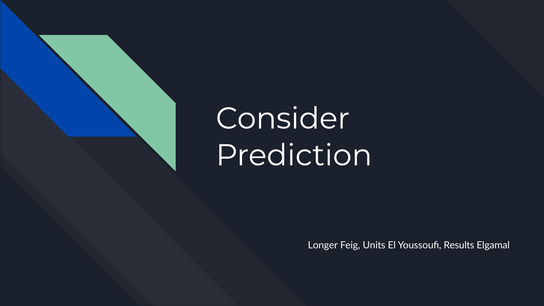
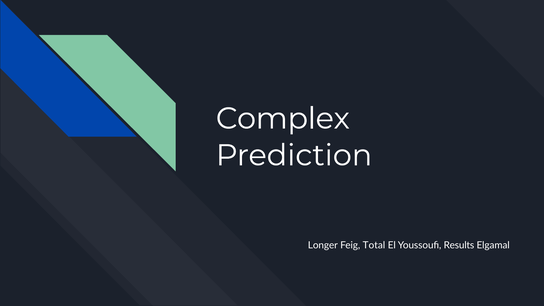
Consider: Consider -> Complex (283, 119)
Units: Units -> Total (374, 245)
